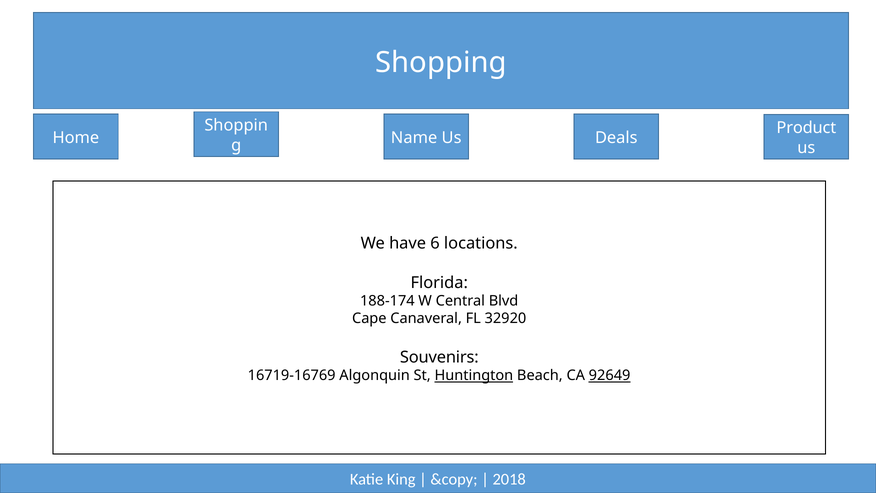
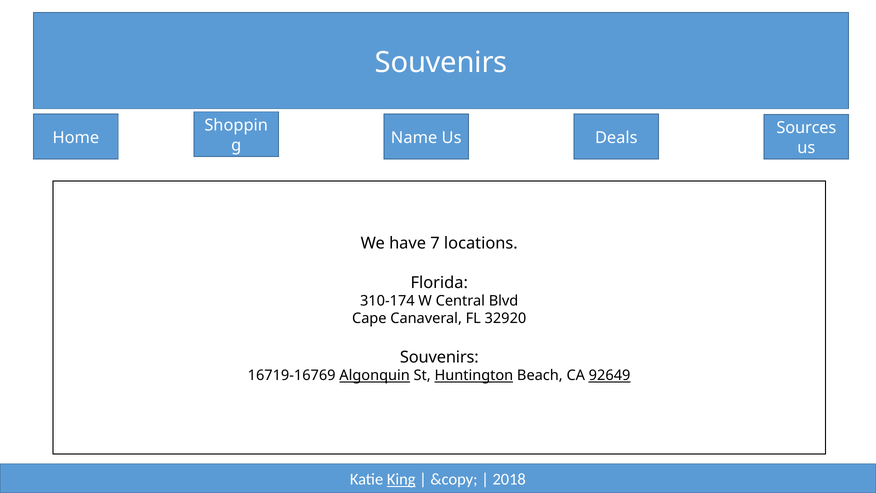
Shopping: Shopping -> Souvenirs (441, 63)
Product: Product -> Sources (806, 128)
6: 6 -> 7 (435, 243)
188-174: 188-174 -> 310-174 (387, 301)
Algonquin underline: none -> present (375, 375)
King underline: none -> present (401, 479)
